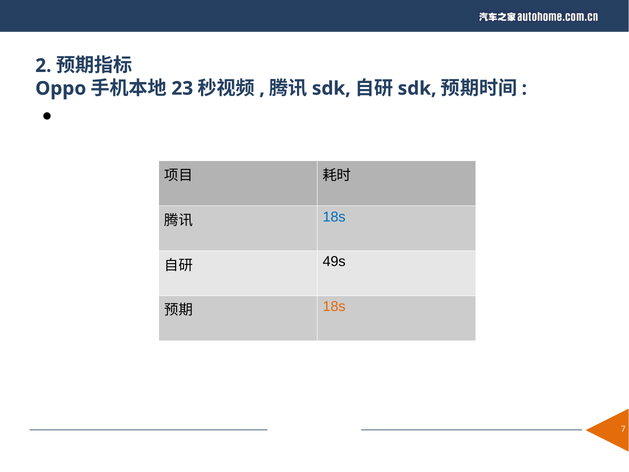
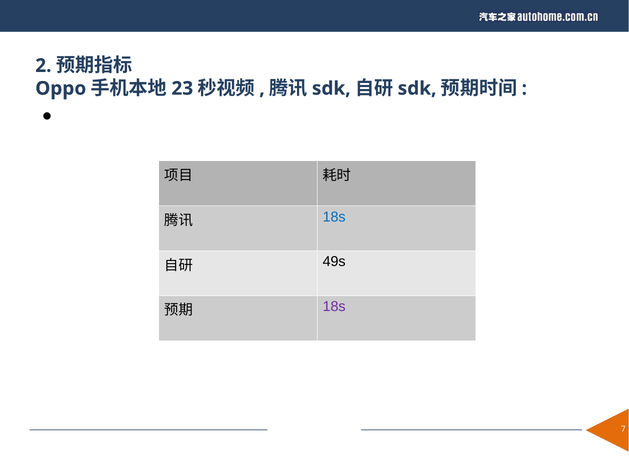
18s colour: orange -> purple (334, 306)
